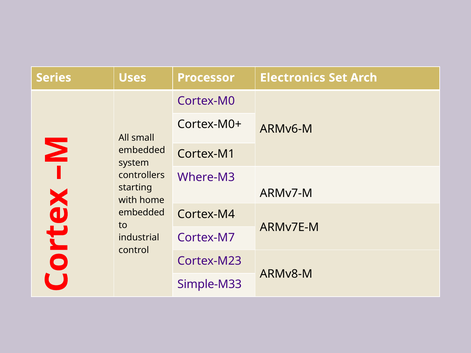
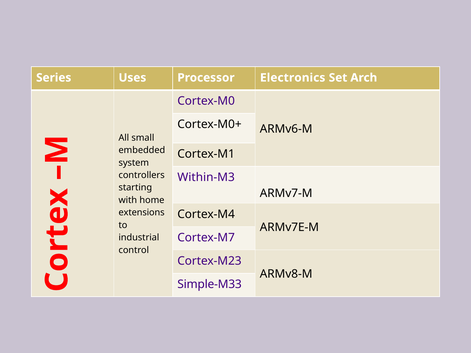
Where-M3: Where-M3 -> Within-M3 (206, 178)
embedded: embedded -> extensions (142, 213)
